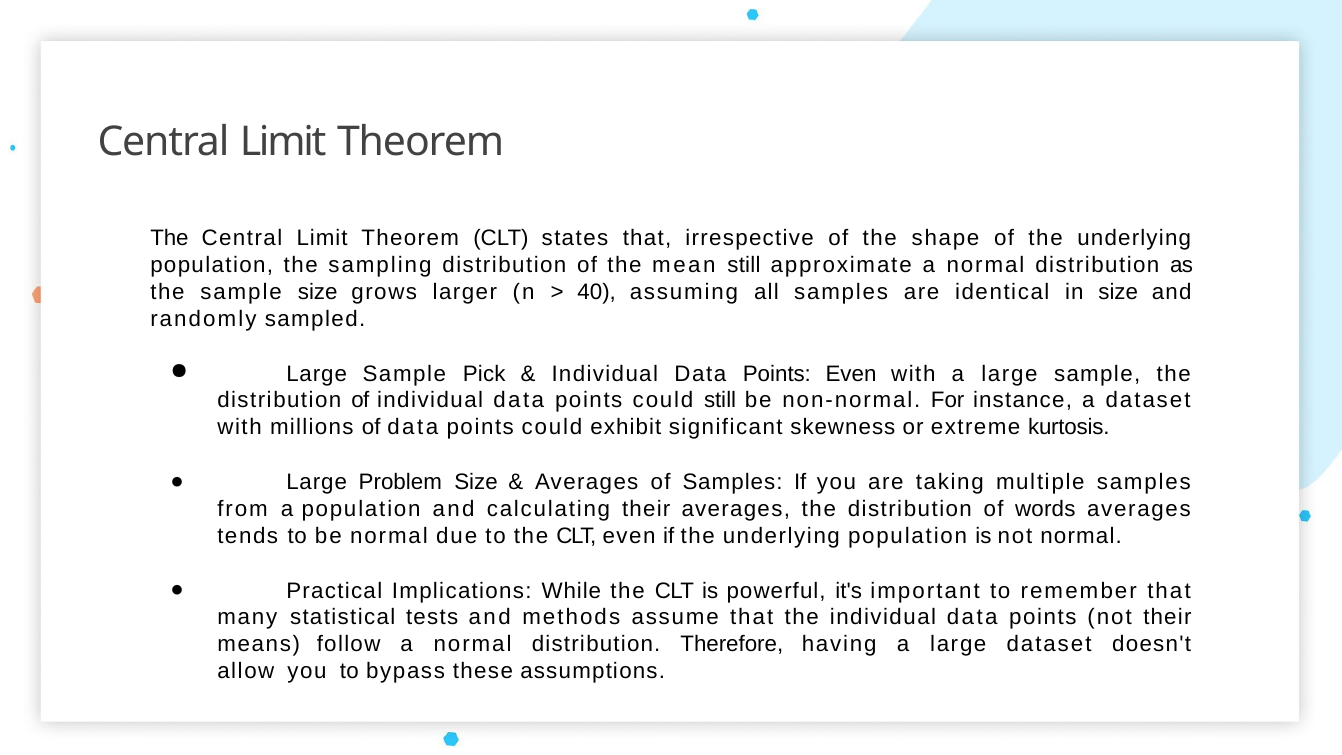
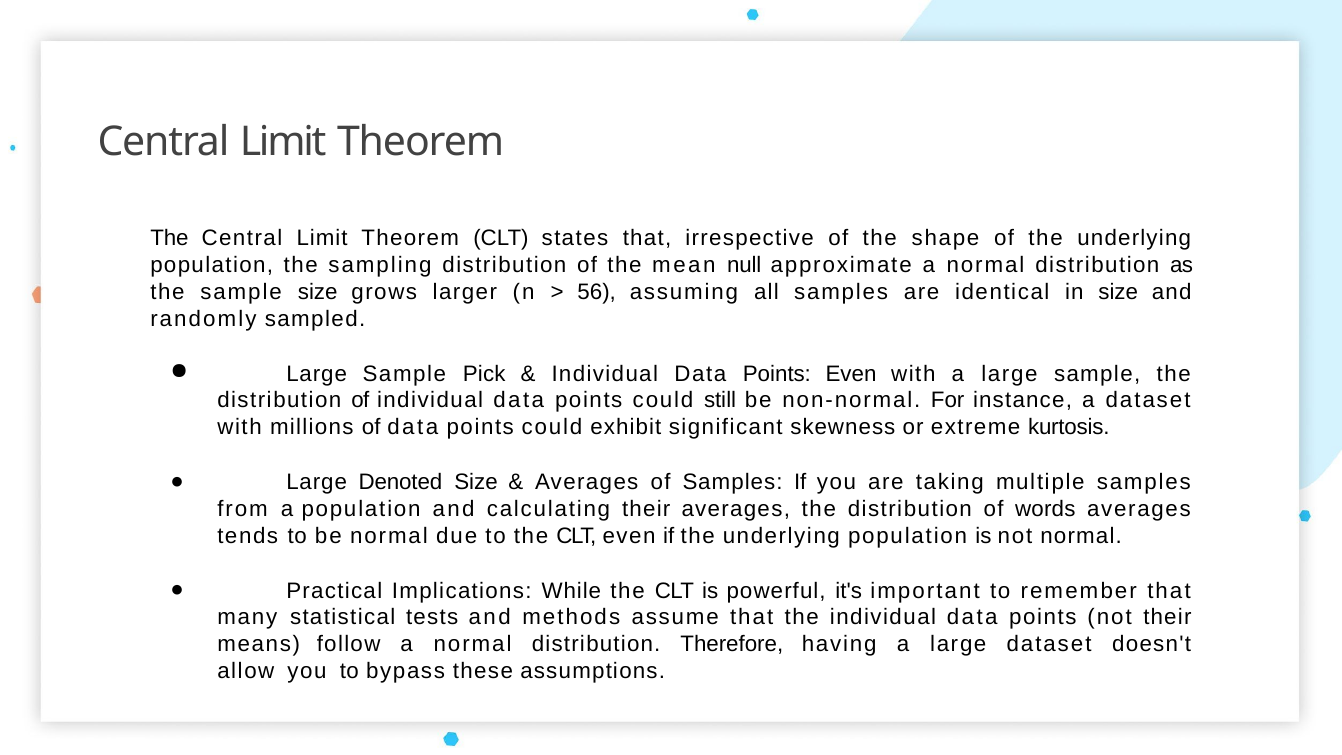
mean still: still -> null (744, 265)
40: 40 -> 56 (597, 292)
Problem: Problem -> Denoted (400, 482)
